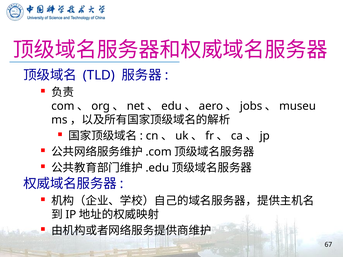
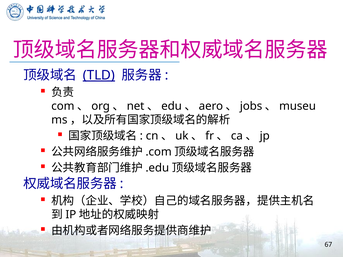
TLD underline: none -> present (99, 75)
